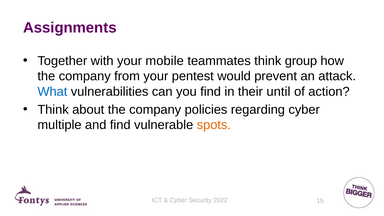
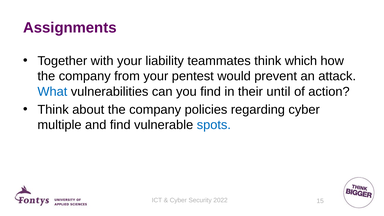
mobile: mobile -> liability (165, 61)
group: group -> which (301, 61)
spots colour: orange -> blue (214, 125)
